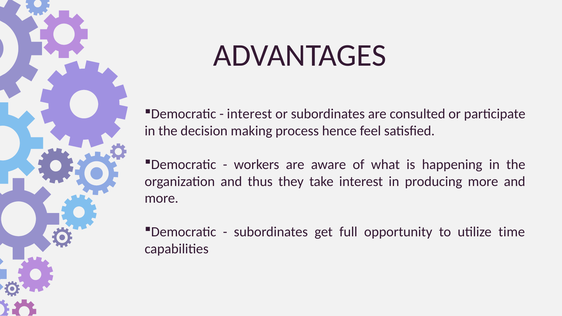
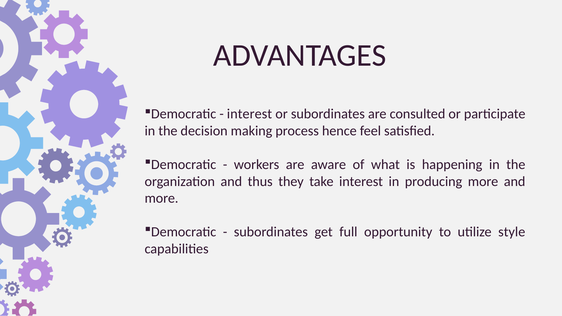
time: time -> style (512, 232)
